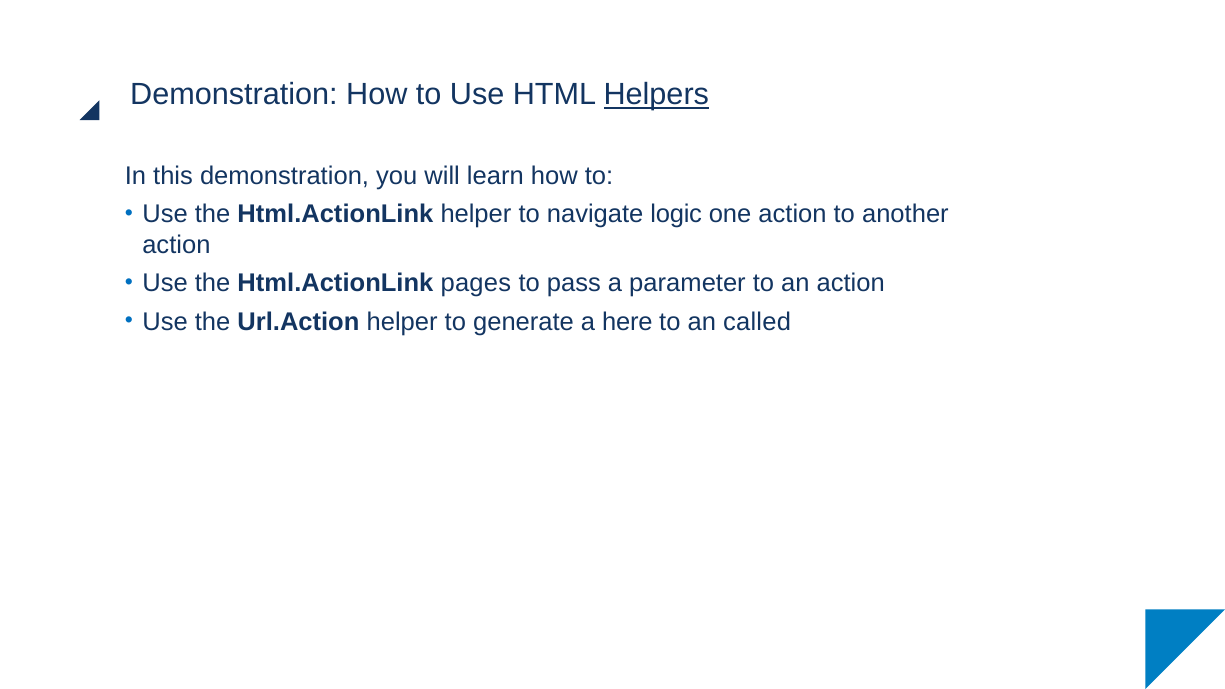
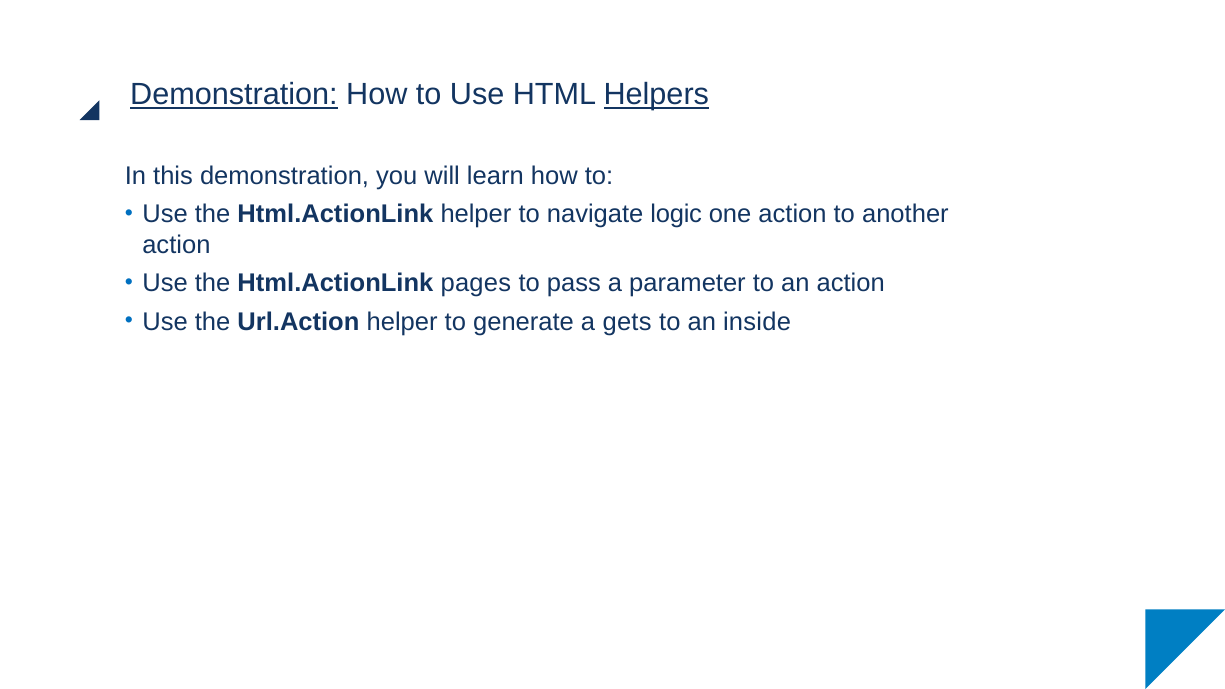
Demonstration underline: none -> present (234, 95)
here: here -> gets (627, 322)
called: called -> inside (757, 322)
